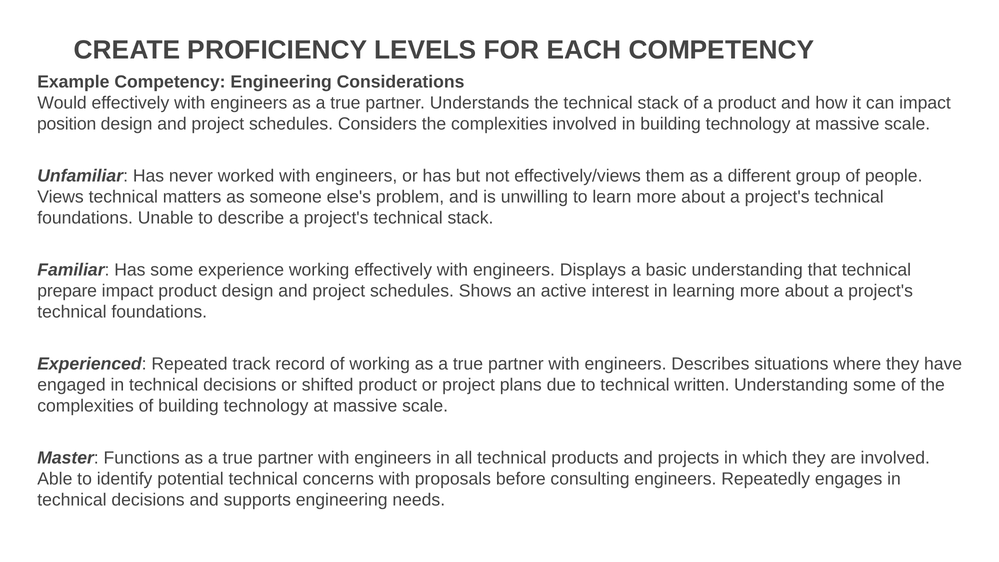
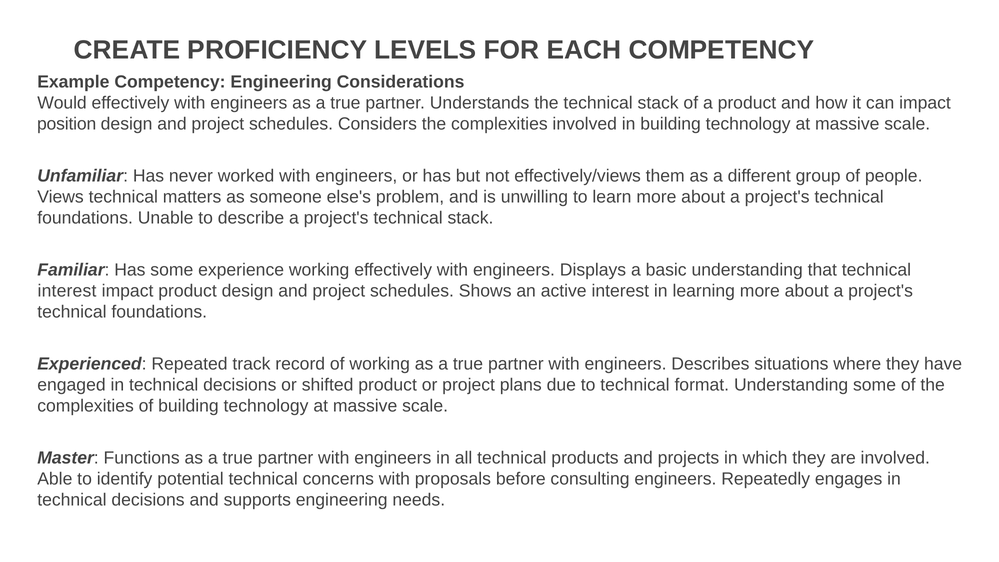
prepare: prepare -> interest (67, 291)
written: written -> format (702, 385)
